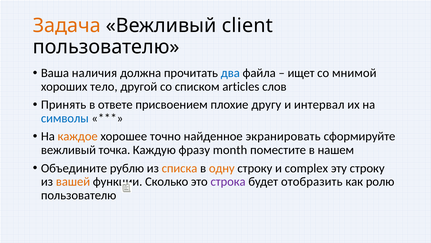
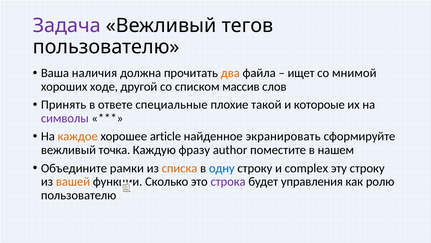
Задача colour: orange -> purple (67, 26)
client: client -> тегов (248, 26)
два colour: blue -> orange (230, 73)
тело: тело -> ходе (104, 86)
articles: articles -> массив (241, 86)
присвоением: присвоением -> специальные (172, 105)
другу: другу -> такой (266, 105)
интервал: интервал -> котороые (319, 105)
символы colour: blue -> purple (65, 118)
точно: точно -> article (166, 136)
month: month -> author (230, 150)
рублю: рублю -> рамки (127, 168)
одну colour: orange -> blue (222, 168)
отобразить: отобразить -> управления (312, 181)
